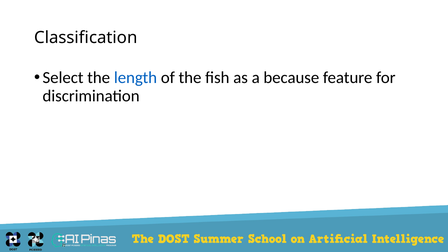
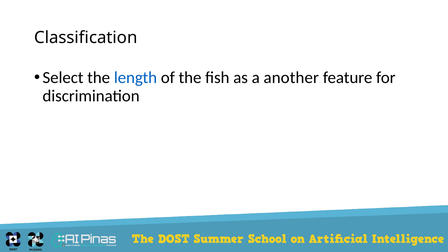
because: because -> another (291, 78)
